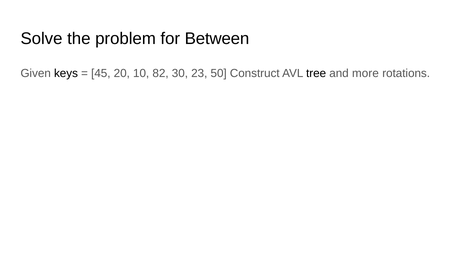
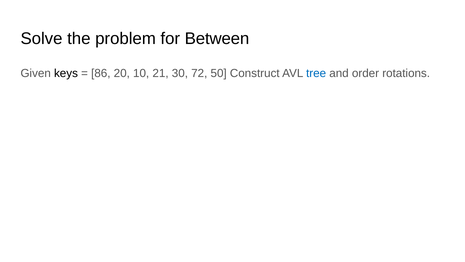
45: 45 -> 86 (101, 73)
82: 82 -> 21 (161, 73)
23: 23 -> 72 (199, 73)
tree colour: black -> blue (316, 73)
more: more -> order (365, 73)
